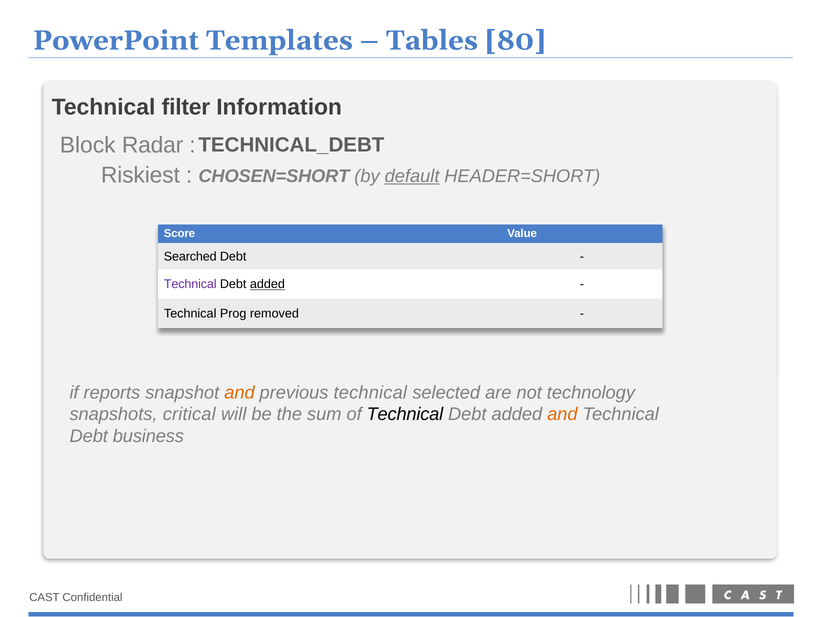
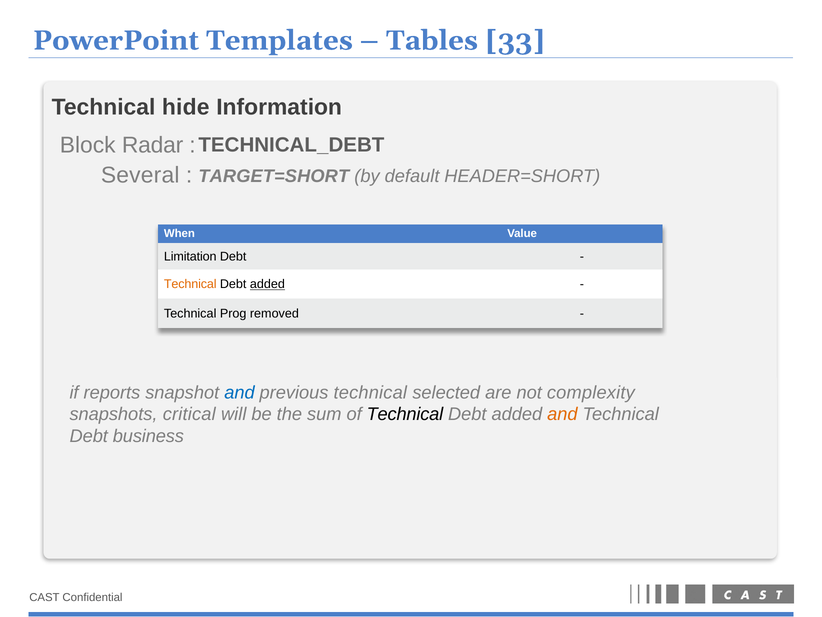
80: 80 -> 33 (515, 40)
filter: filter -> hide (186, 107)
Riskiest: Riskiest -> Several (140, 175)
CHOSEN=SHORT: CHOSEN=SHORT -> TARGET=SHORT (274, 176)
default underline: present -> none (412, 176)
Score: Score -> When (179, 234)
Searched: Searched -> Limitation (190, 256)
Technical colour: purple -> orange (190, 284)
and colour: orange -> blue (239, 392)
technology: technology -> complexity (591, 392)
